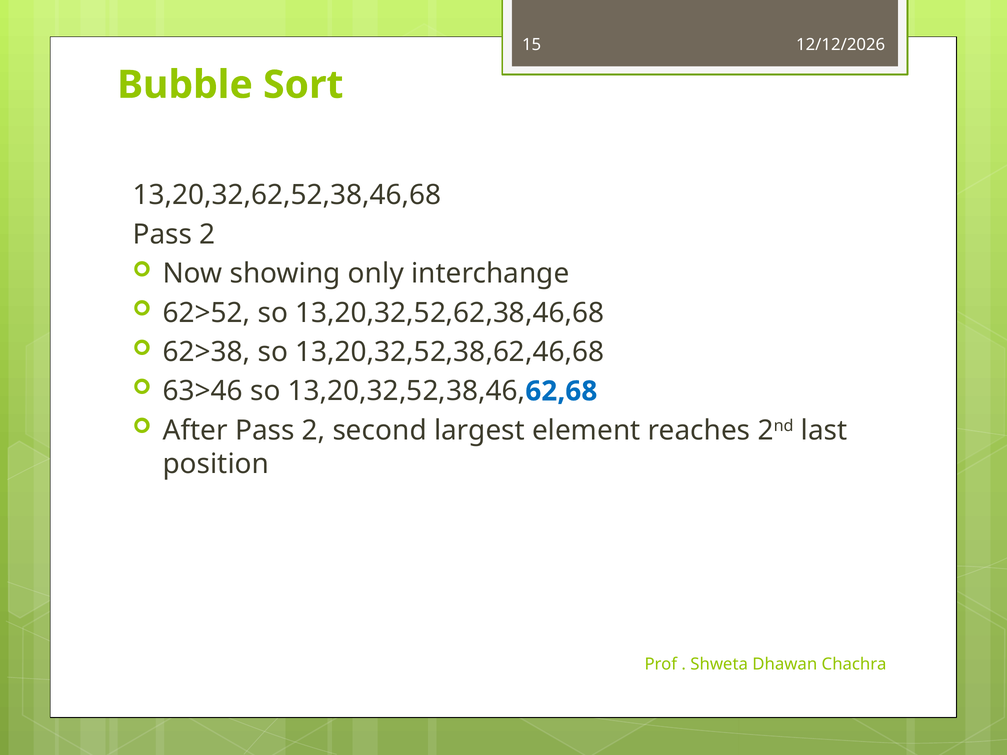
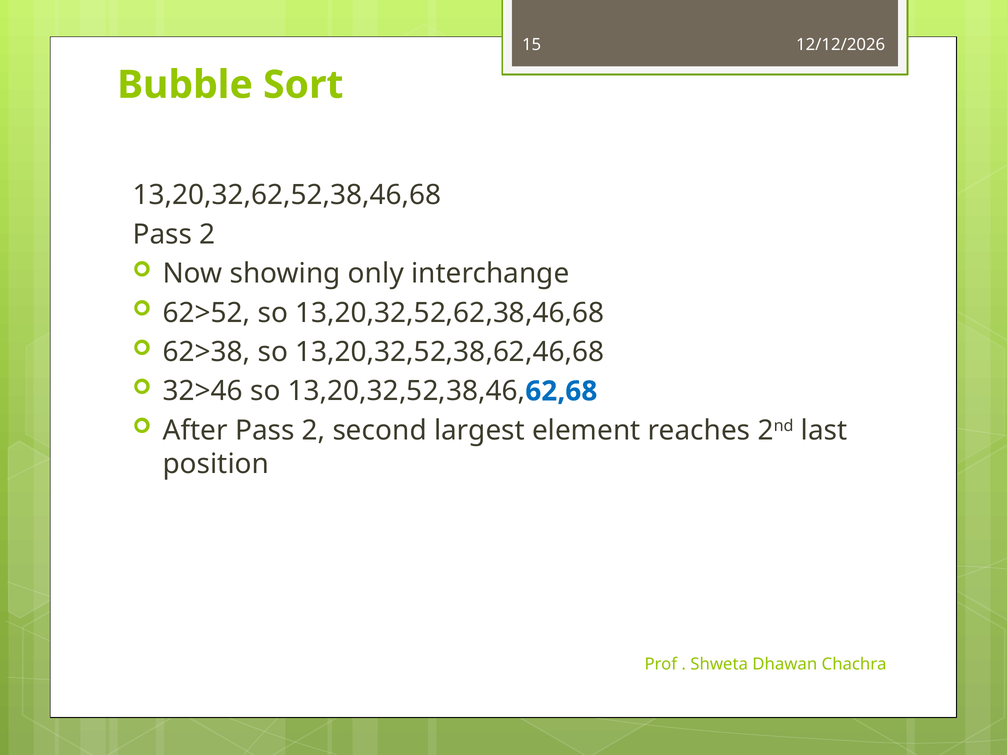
63>46: 63>46 -> 32>46 (203, 391)
